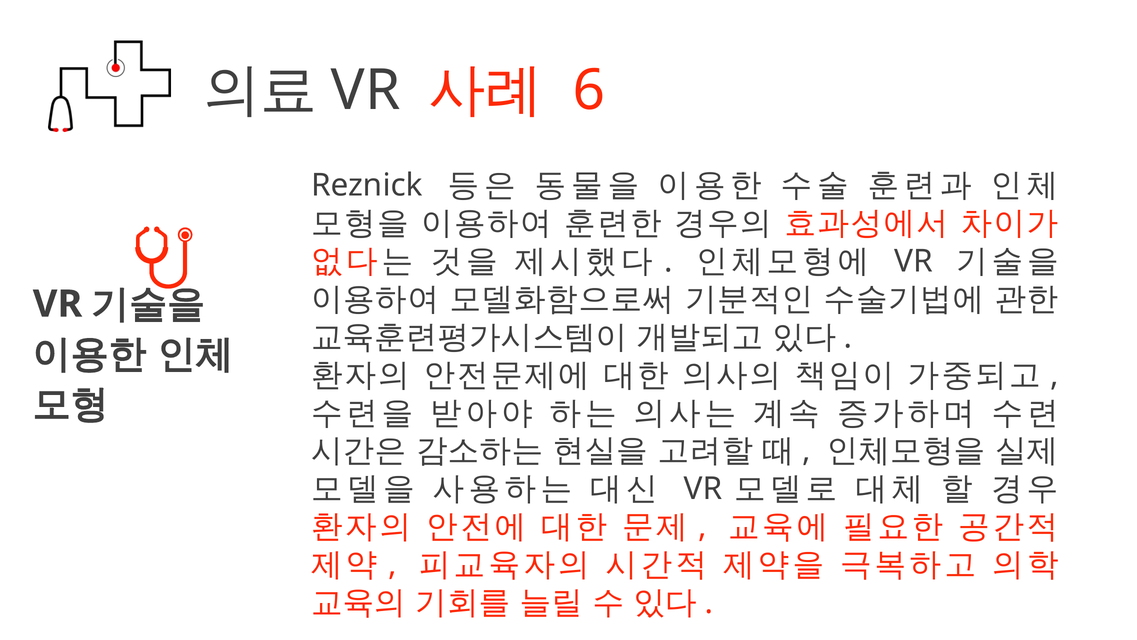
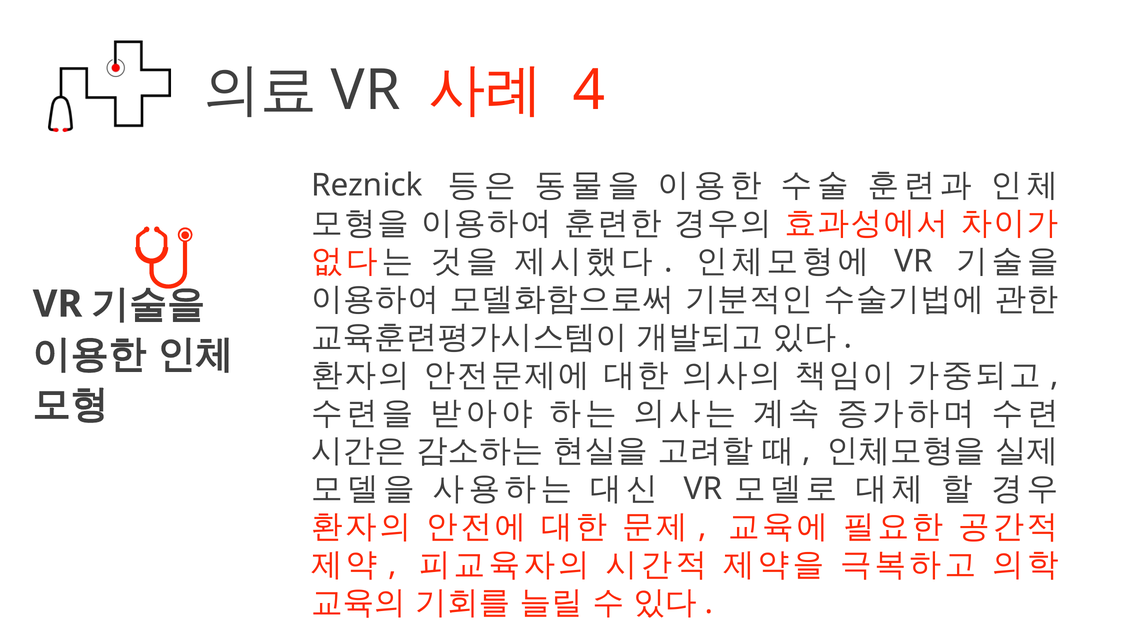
6: 6 -> 4 (589, 90)
